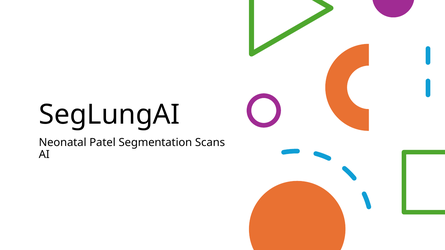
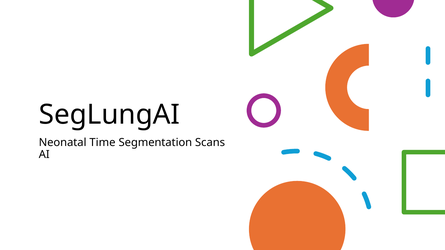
Patel: Patel -> Time (102, 143)
